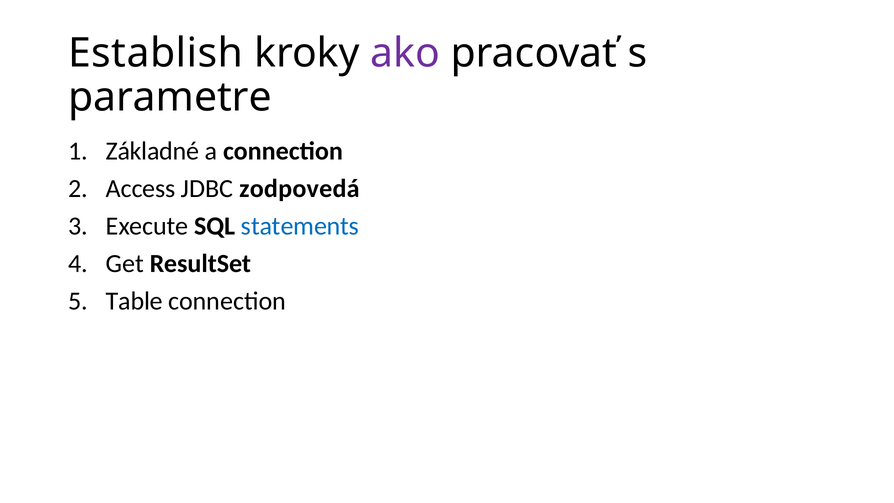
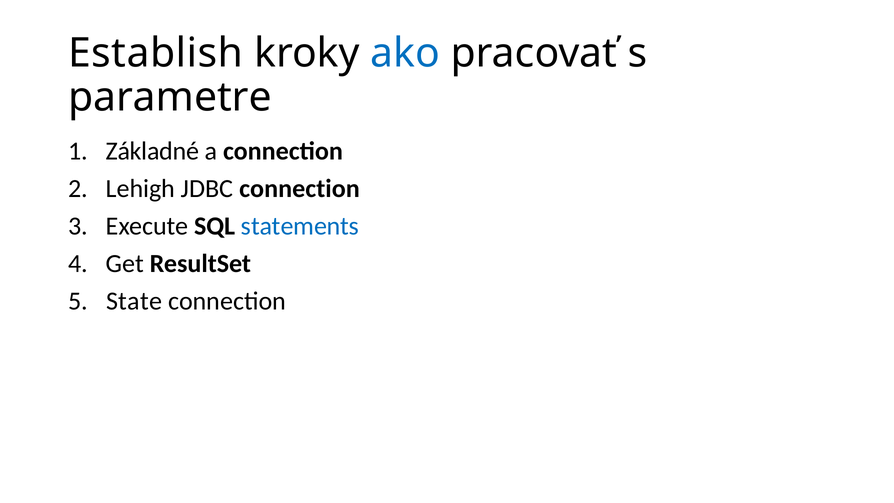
ako colour: purple -> blue (405, 53)
Access: Access -> Lehigh (140, 189)
JDBC zodpovedá: zodpovedá -> connection (299, 189)
Table: Table -> State (134, 301)
